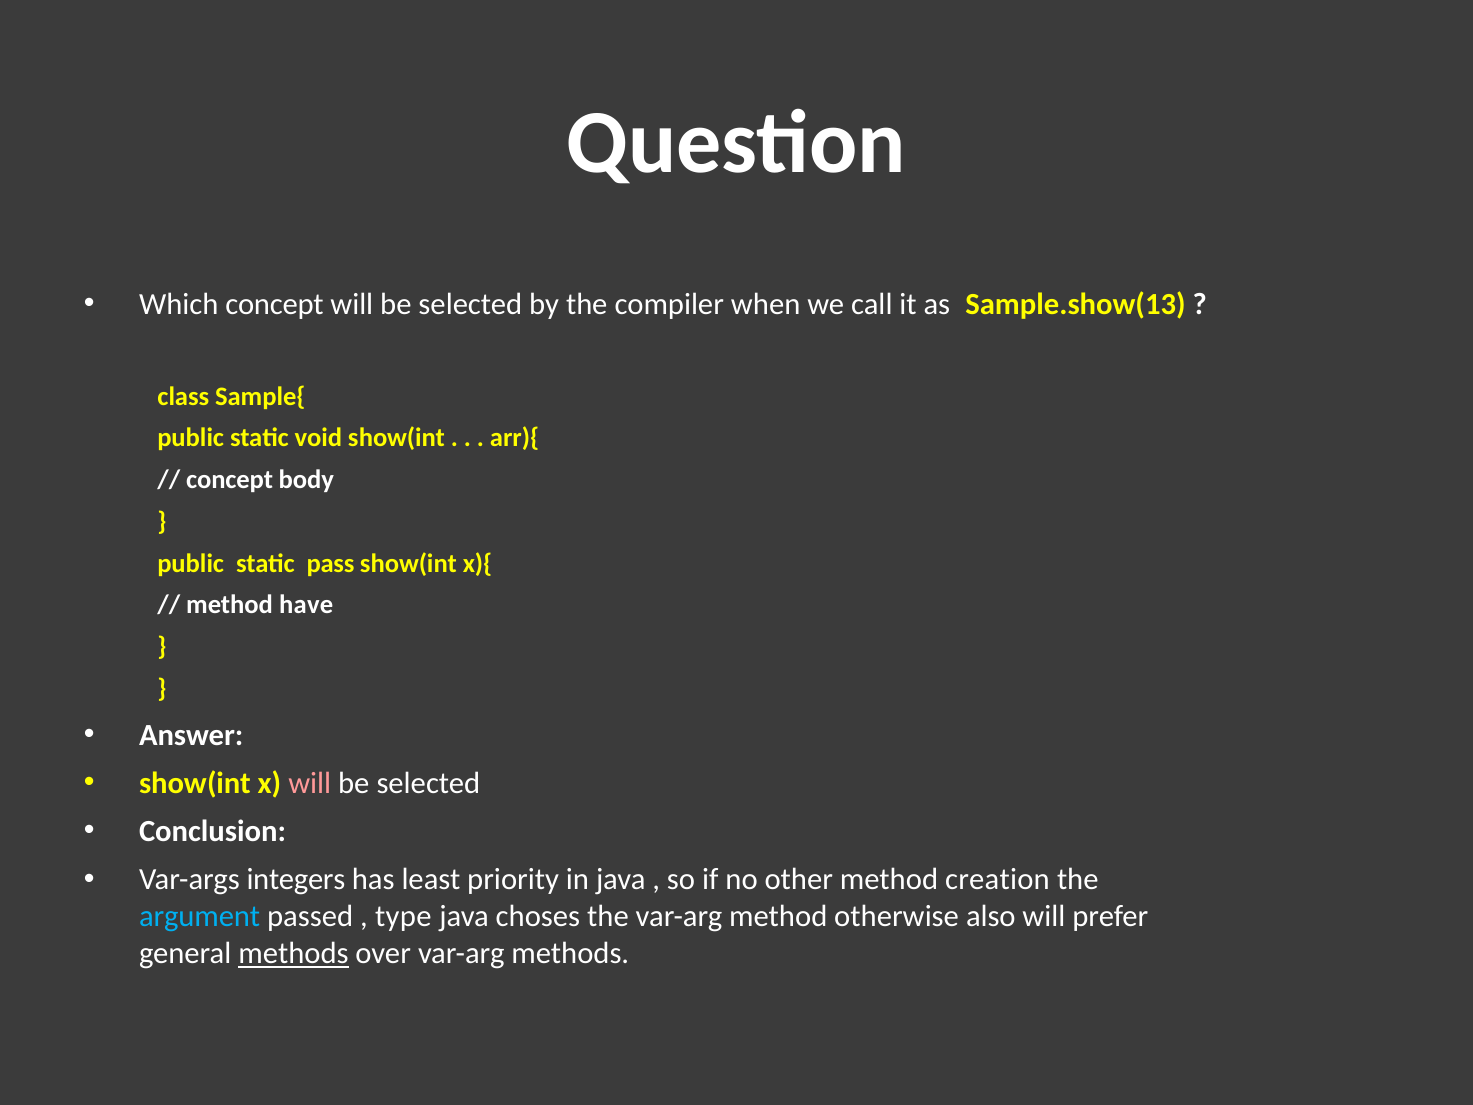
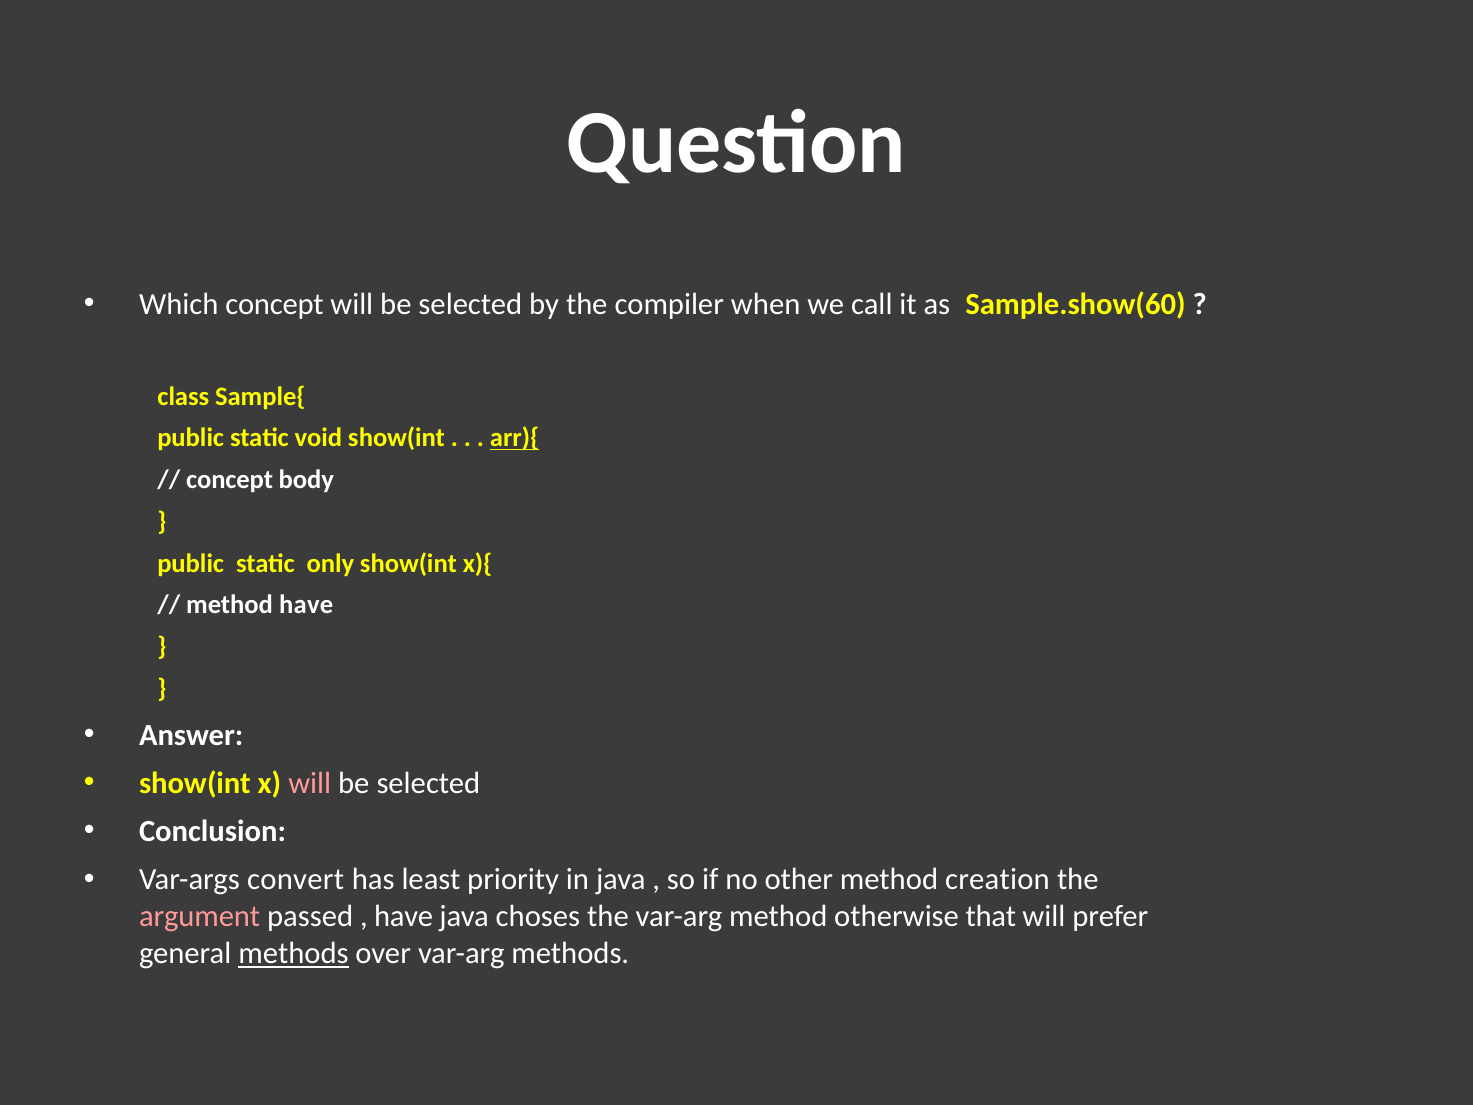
Sample.show(13: Sample.show(13 -> Sample.show(60 (1076, 304)
arr){ underline: none -> present (515, 438)
pass: pass -> only (330, 563)
integers: integers -> convert (296, 880)
argument colour: light blue -> pink (200, 916)
type: type -> have (404, 916)
also: also -> that (991, 916)
